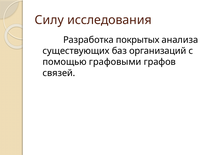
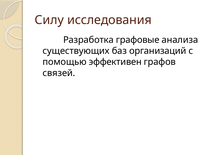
покрытых: покрытых -> графовые (138, 40)
графовыми: графовыми -> эффективен (115, 62)
